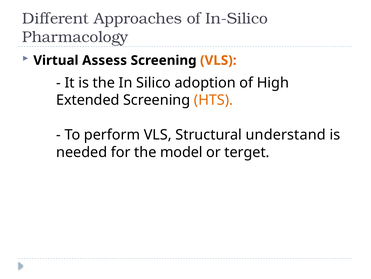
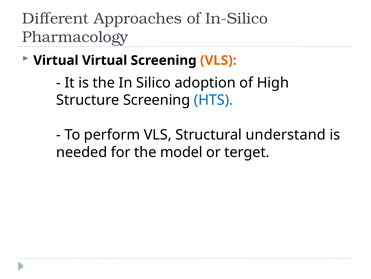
Virtual Assess: Assess -> Virtual (105, 60)
Extended: Extended -> Structure (88, 100)
HTS colour: orange -> blue (214, 100)
